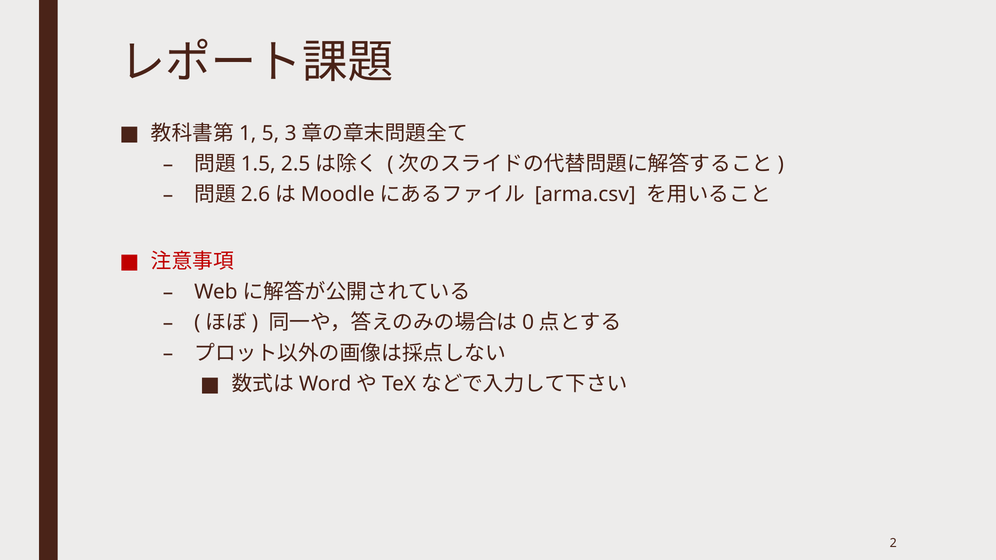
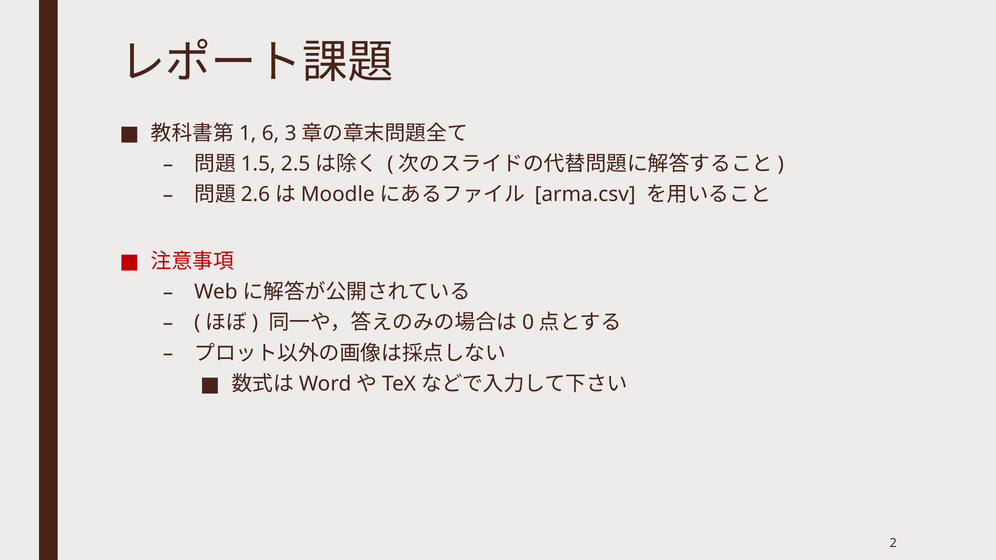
5: 5 -> 6 (271, 133)
